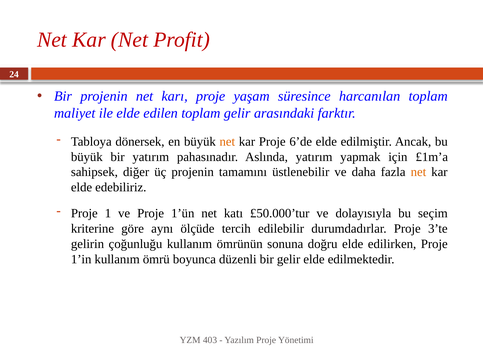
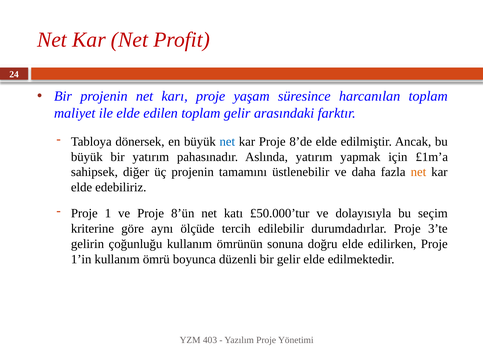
net colour: orange -> blue (227, 142)
6’de: 6’de -> 8’de (301, 142)
1’ün: 1’ün -> 8’ün (183, 214)
